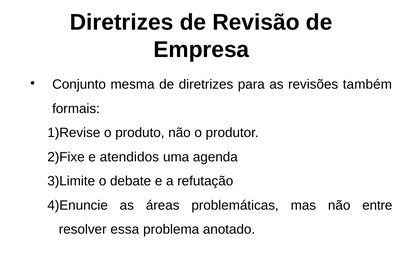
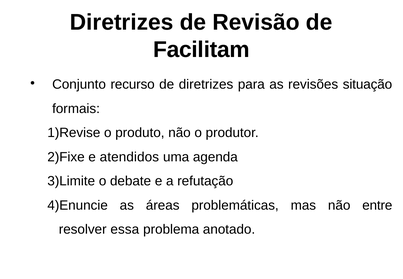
Empresa: Empresa -> Facilitam (201, 50)
mesma: mesma -> recurso (133, 85)
também: também -> situação (367, 85)
